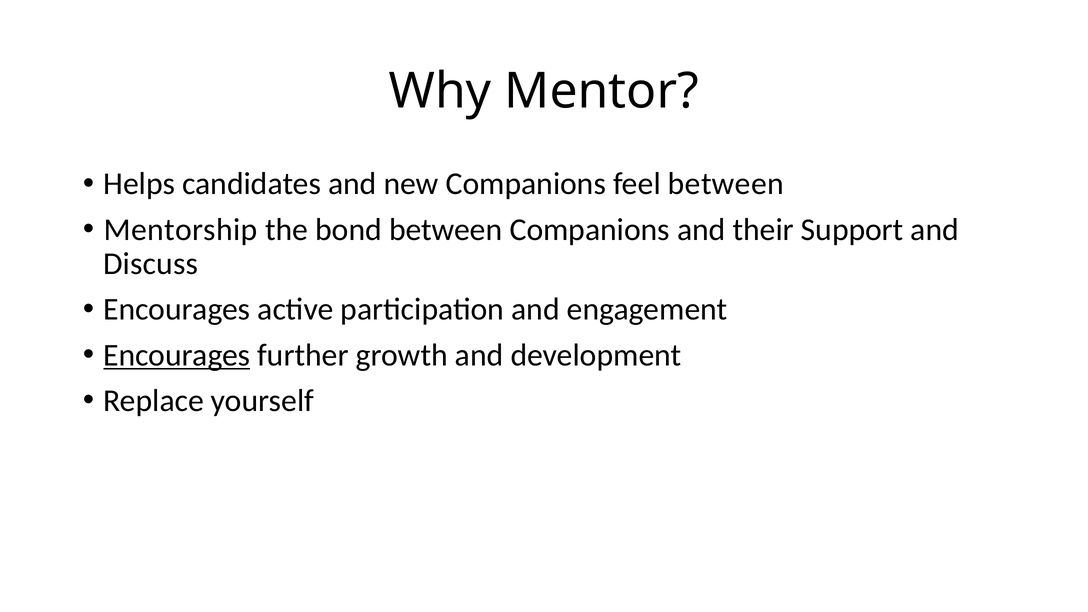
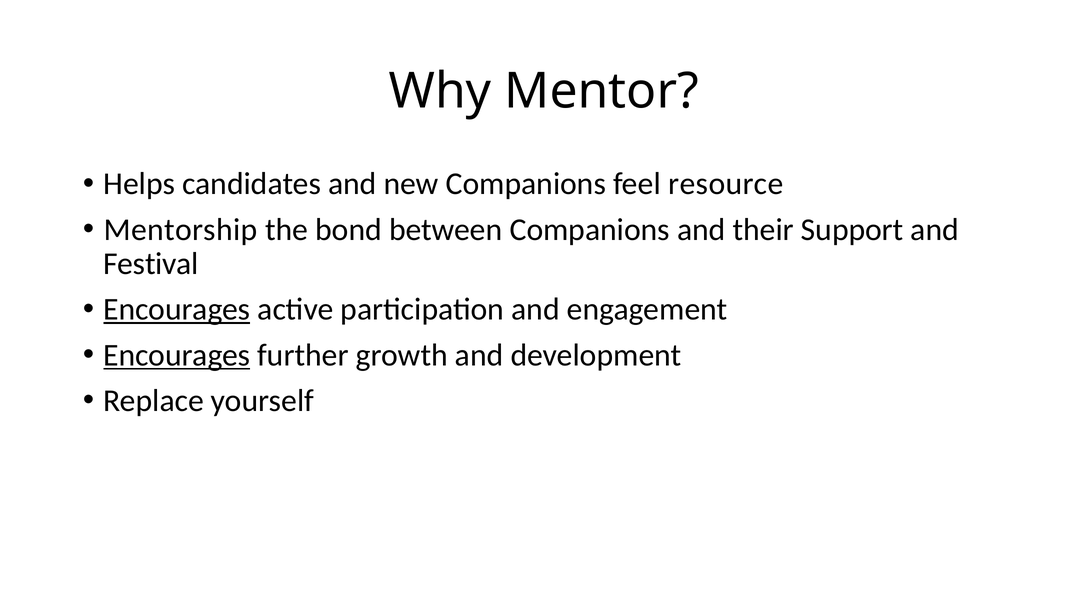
feel between: between -> resource (726, 184)
Discuss: Discuss -> Festival (151, 264)
Encourages underline: none -> present (177, 309)
